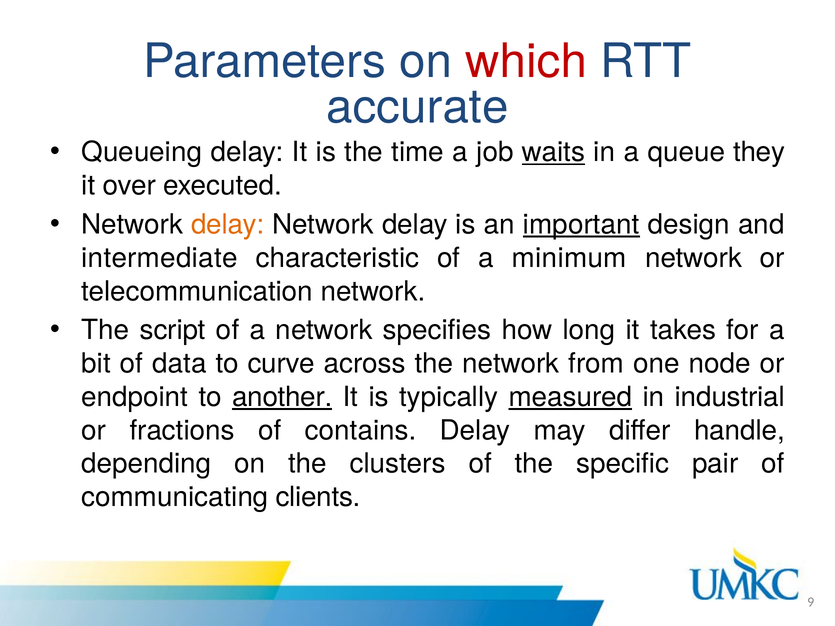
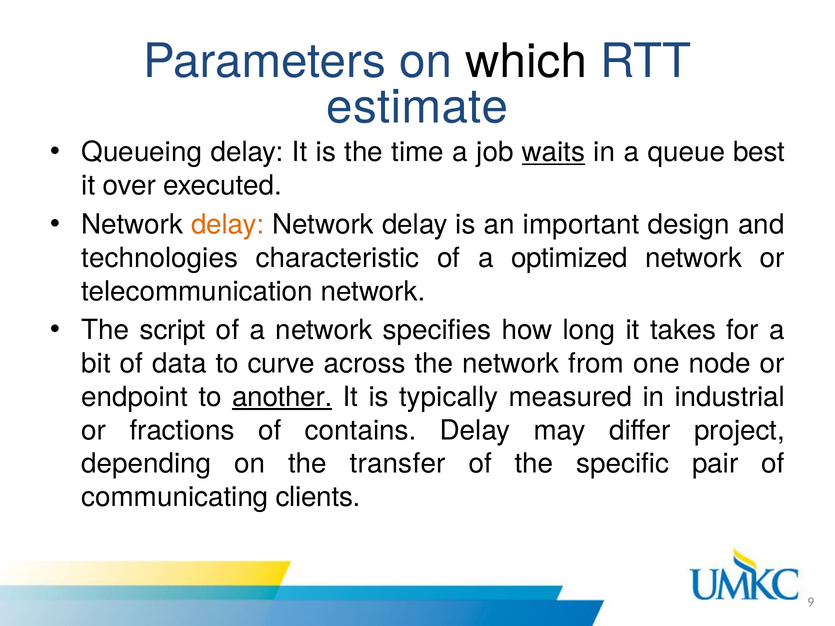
which colour: red -> black (526, 62)
accurate: accurate -> estimate (417, 107)
they: they -> best (759, 152)
important underline: present -> none (581, 225)
intermediate: intermediate -> technologies (160, 258)
minimum: minimum -> optimized (569, 258)
measured underline: present -> none (570, 397)
handle: handle -> project (739, 431)
clusters: clusters -> transfer (398, 464)
